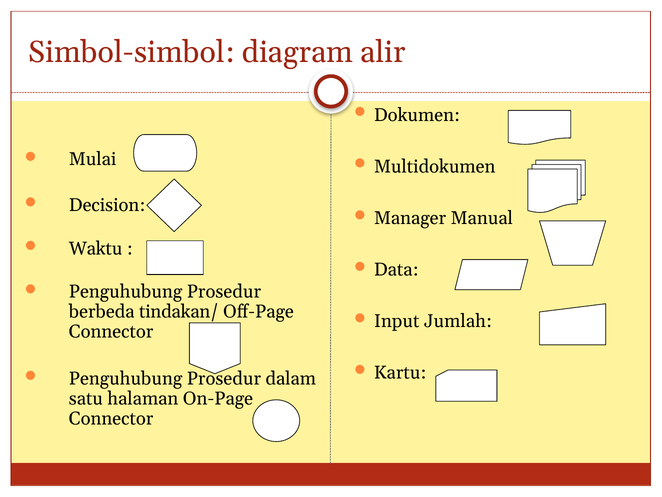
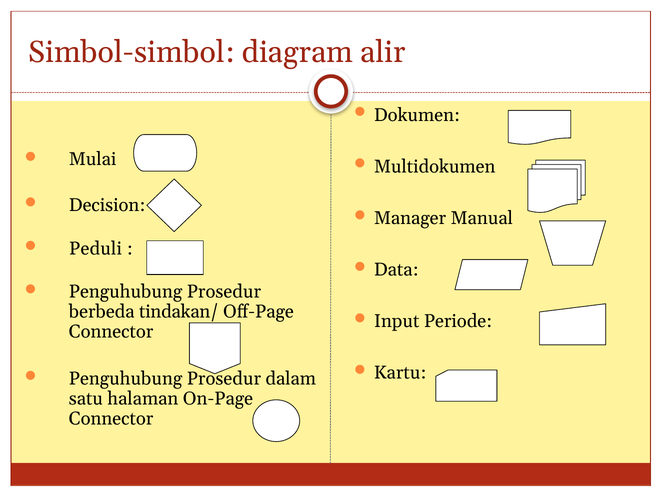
Waktu: Waktu -> Peduli (96, 248)
Jumlah: Jumlah -> Periode (458, 321)
